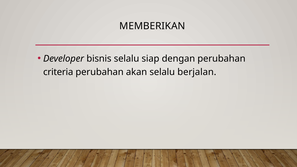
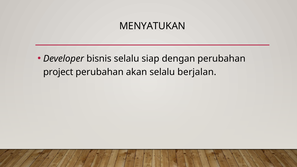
MEMBERIKAN: MEMBERIKAN -> MENYATUKAN (152, 26)
criteria: criteria -> project (58, 72)
